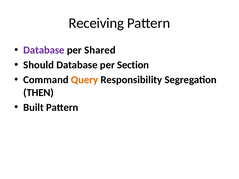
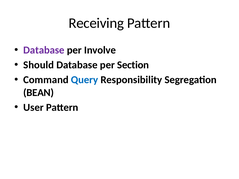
Shared: Shared -> Involve (100, 50)
Query colour: orange -> blue (85, 80)
THEN: THEN -> BEAN (39, 93)
Built: Built -> User (33, 108)
